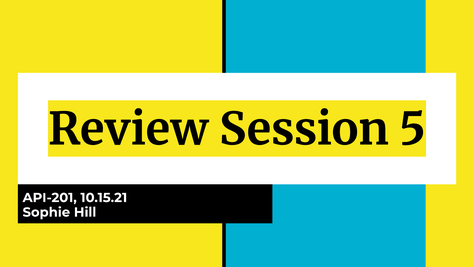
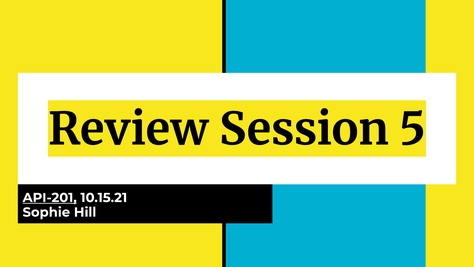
API-201 underline: none -> present (50, 197)
